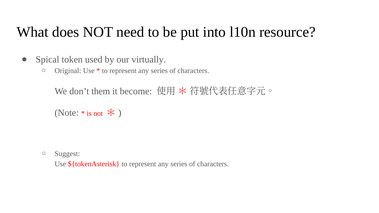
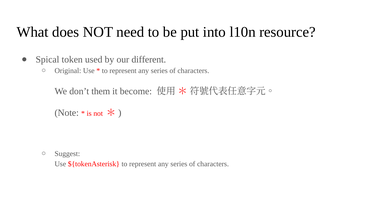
virtually: virtually -> different (149, 60)
